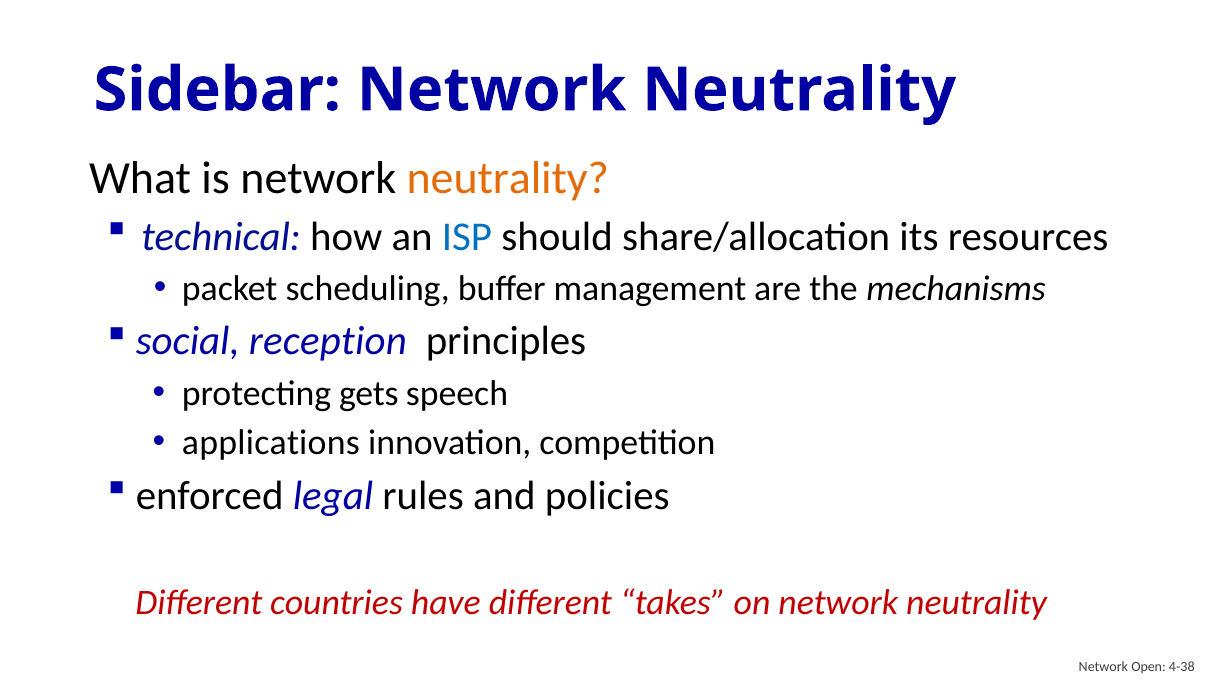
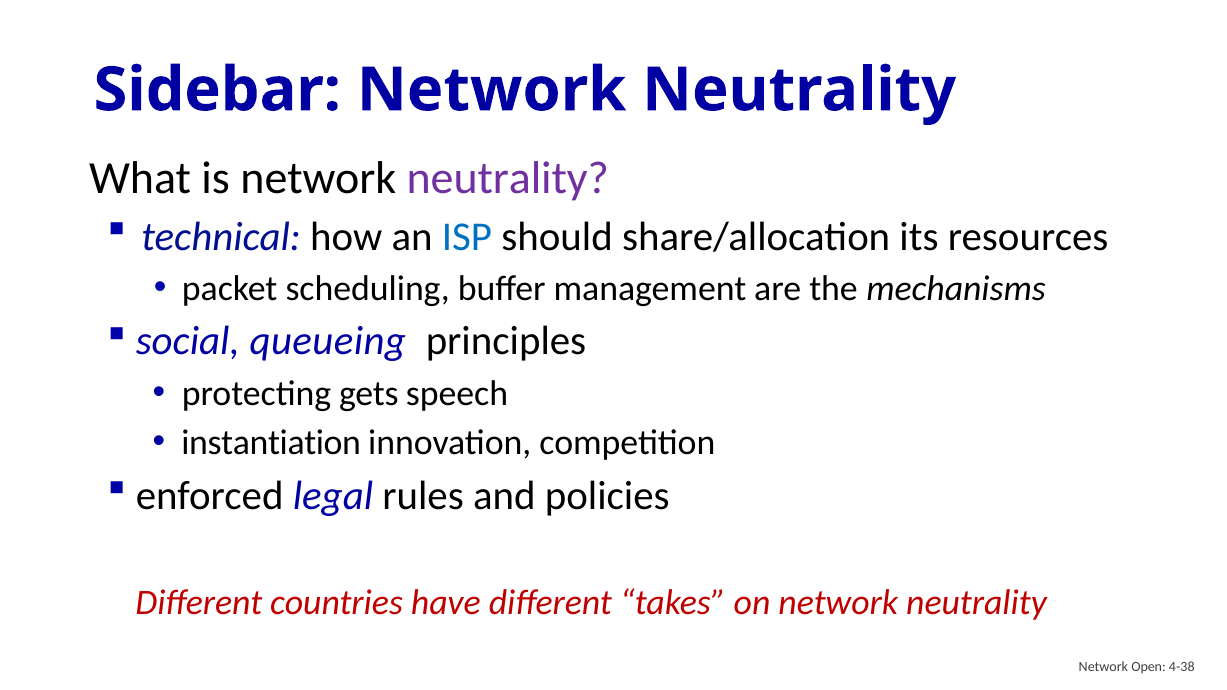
neutrality colour: orange -> purple (508, 179)
reception: reception -> queueing (328, 341)
applications: applications -> instantiation (271, 443)
